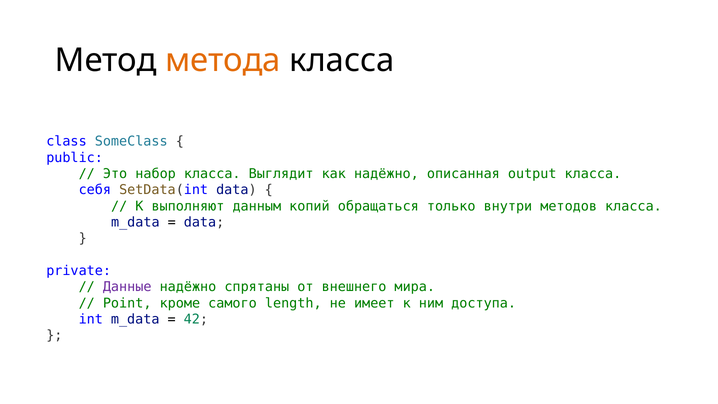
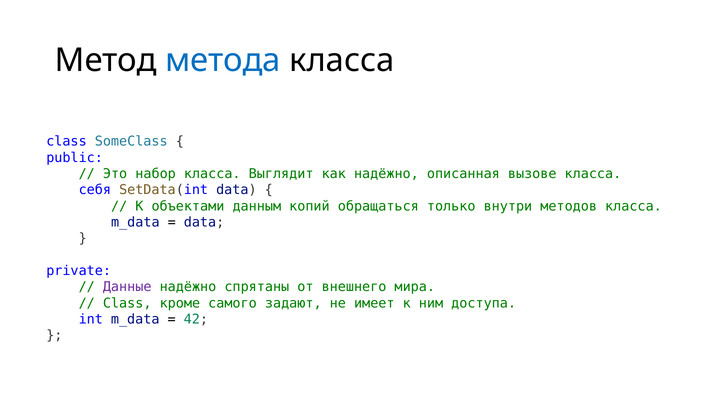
метода colour: orange -> blue (223, 60)
output: output -> вызове (532, 174)
выполняют: выполняют -> объектами (188, 206)
Point: Point -> Class (127, 303)
length: length -> задают (293, 303)
